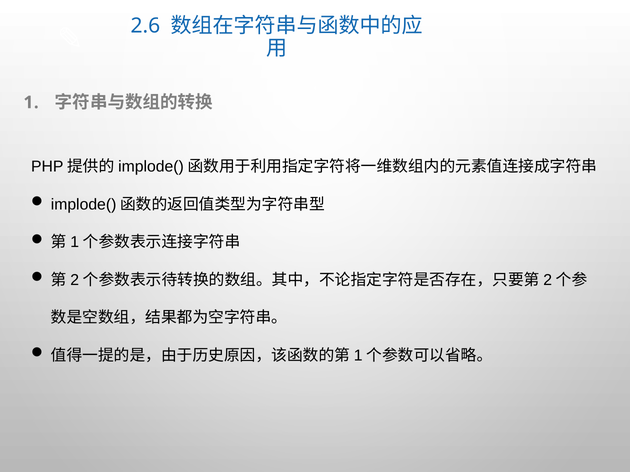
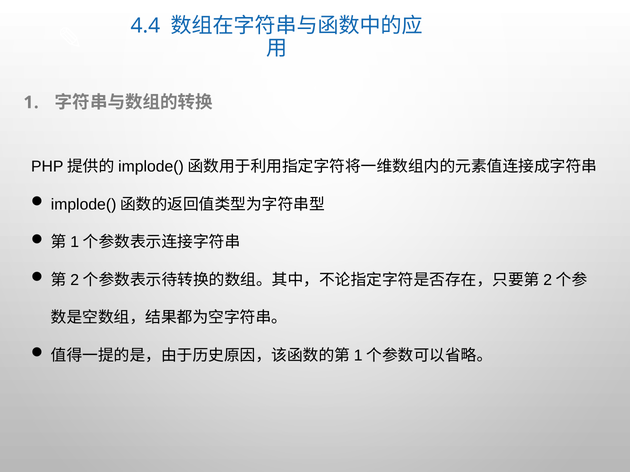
2.6: 2.6 -> 4.4 (145, 26)
